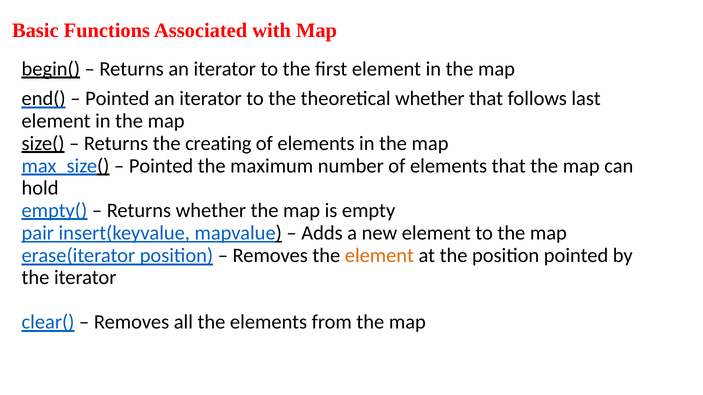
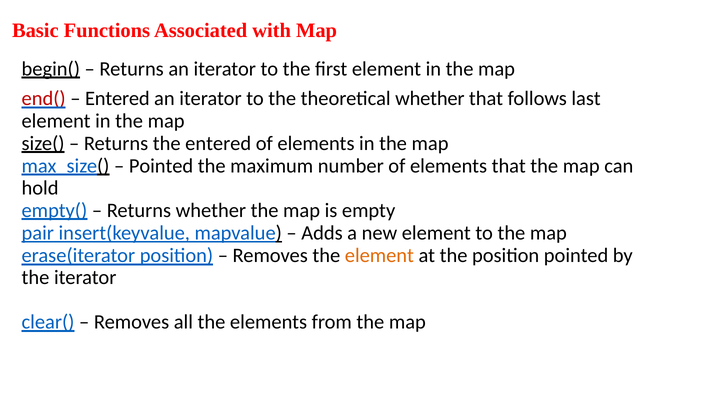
end( colour: black -> red (44, 99)
Pointed: Pointed -> Entered (117, 99)
the creating: creating -> entered (218, 143)
